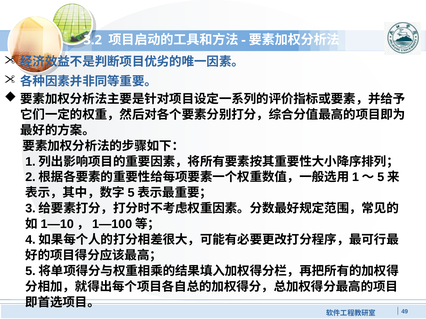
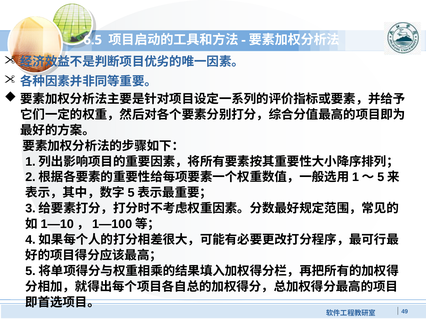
3.2: 3.2 -> 6.5 (93, 40)
